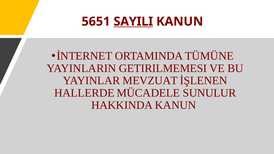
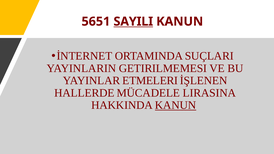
TÜMÜNE: TÜMÜNE -> SUÇLARI (209, 56)
MEVZUAT: MEVZUAT -> ETMELERI (150, 81)
SUNULUR: SUNULUR -> LIRASINA (209, 93)
KANUN underline: none -> present (176, 105)
